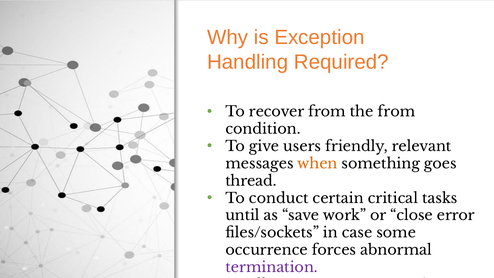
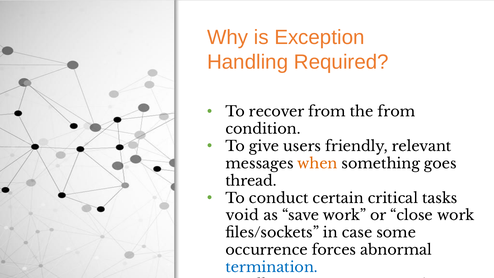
until: until -> void (242, 215)
close error: error -> work (456, 215)
termination colour: purple -> blue (272, 267)
